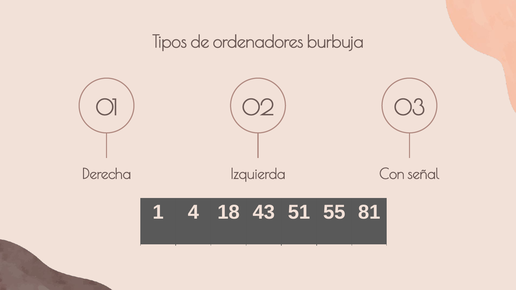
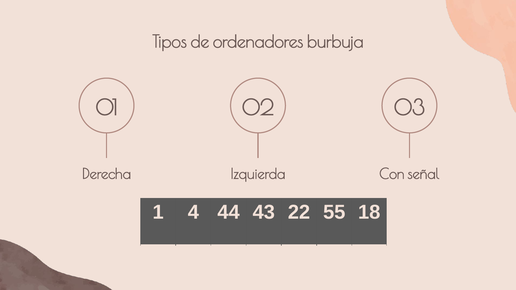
18: 18 -> 44 (229, 213)
51: 51 -> 22 (299, 213)
81: 81 -> 18 (369, 213)
